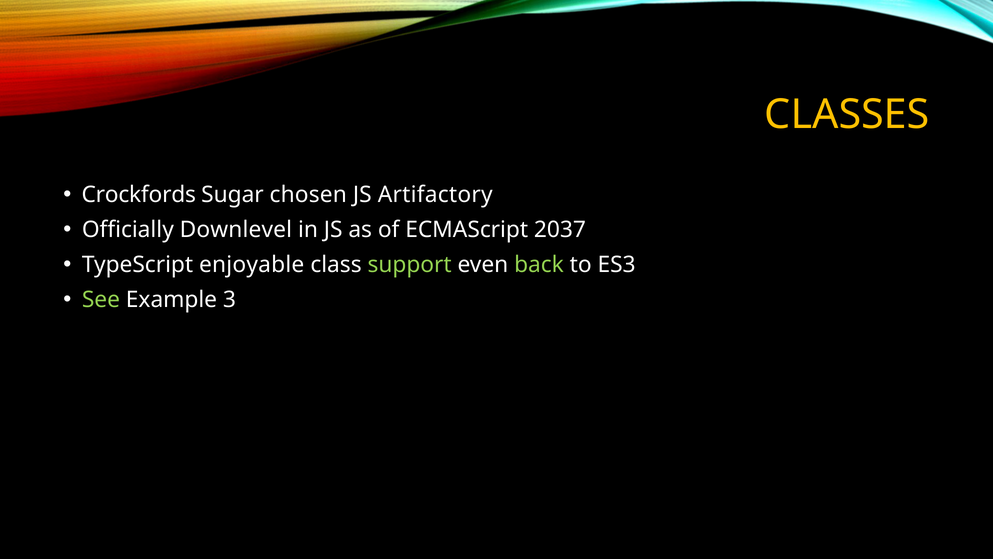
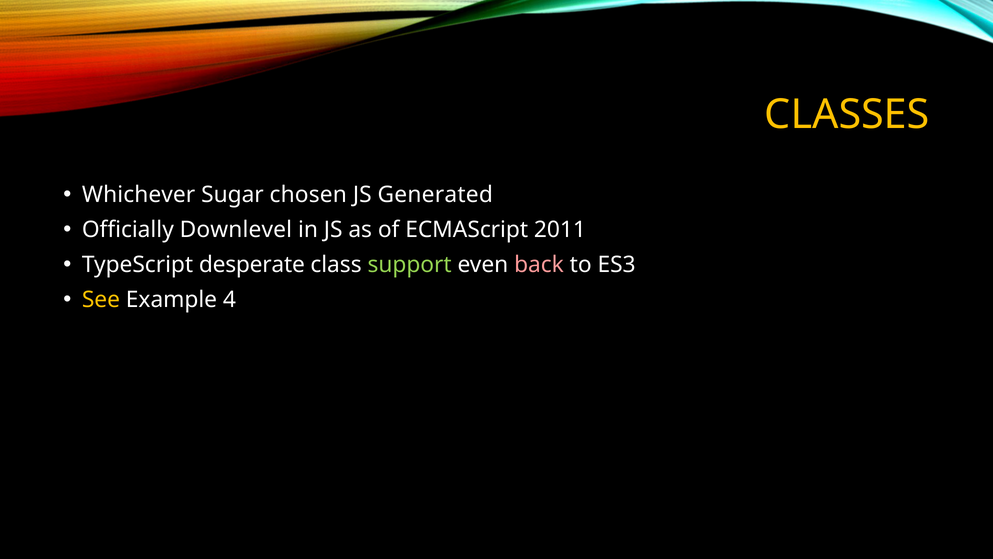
Crockfords: Crockfords -> Whichever (139, 195)
Artifactory: Artifactory -> Generated (435, 195)
2037: 2037 -> 2011 (560, 230)
enjoyable: enjoyable -> desperate (252, 264)
back colour: light green -> pink (539, 264)
See colour: light green -> yellow (101, 299)
3: 3 -> 4 (229, 299)
